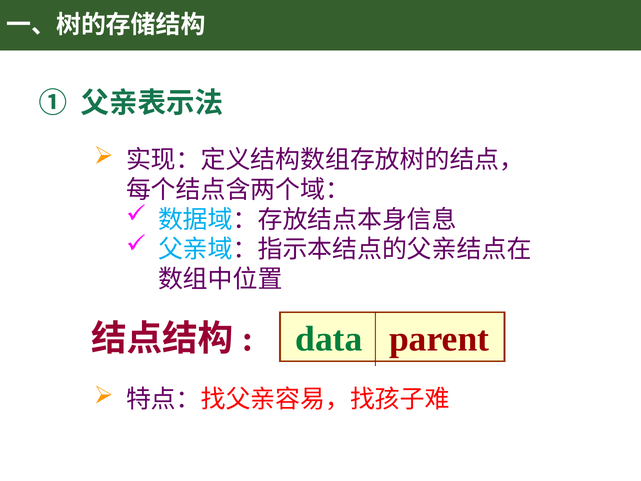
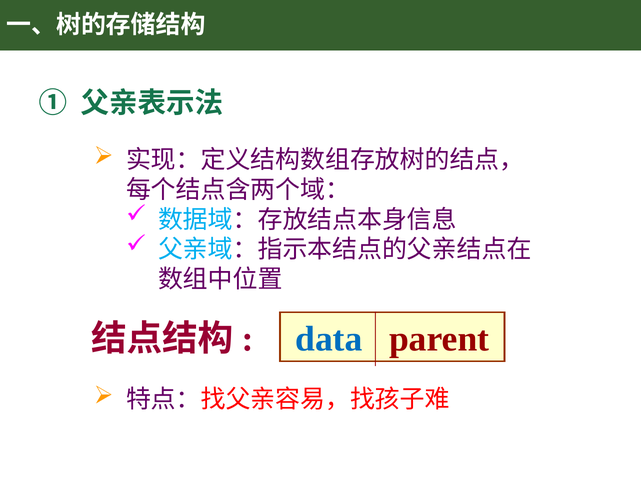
data colour: green -> blue (329, 339)
